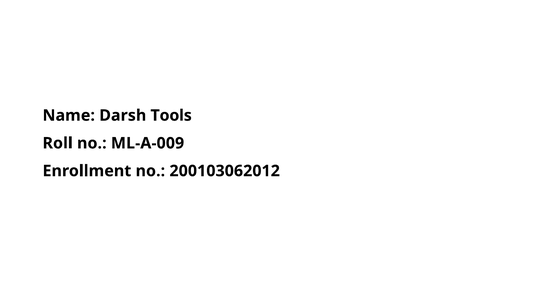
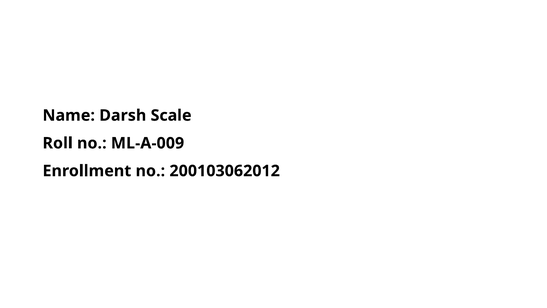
Tools: Tools -> Scale (171, 115)
